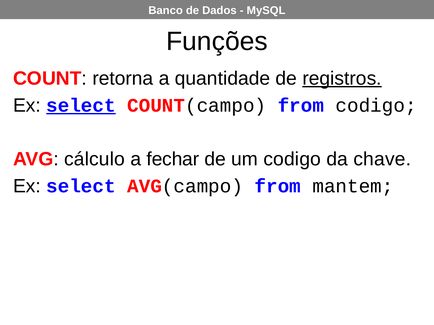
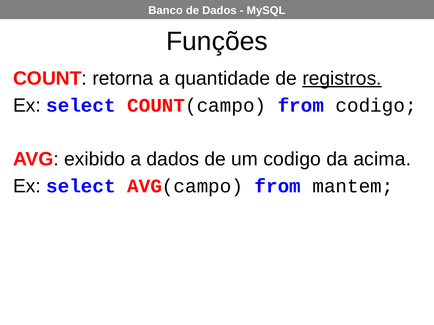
select underline: present -> none (81, 106)
cálculo: cálculo -> exibido (95, 160)
a fechar: fechar -> dados (173, 160)
chave: chave -> acima (382, 160)
